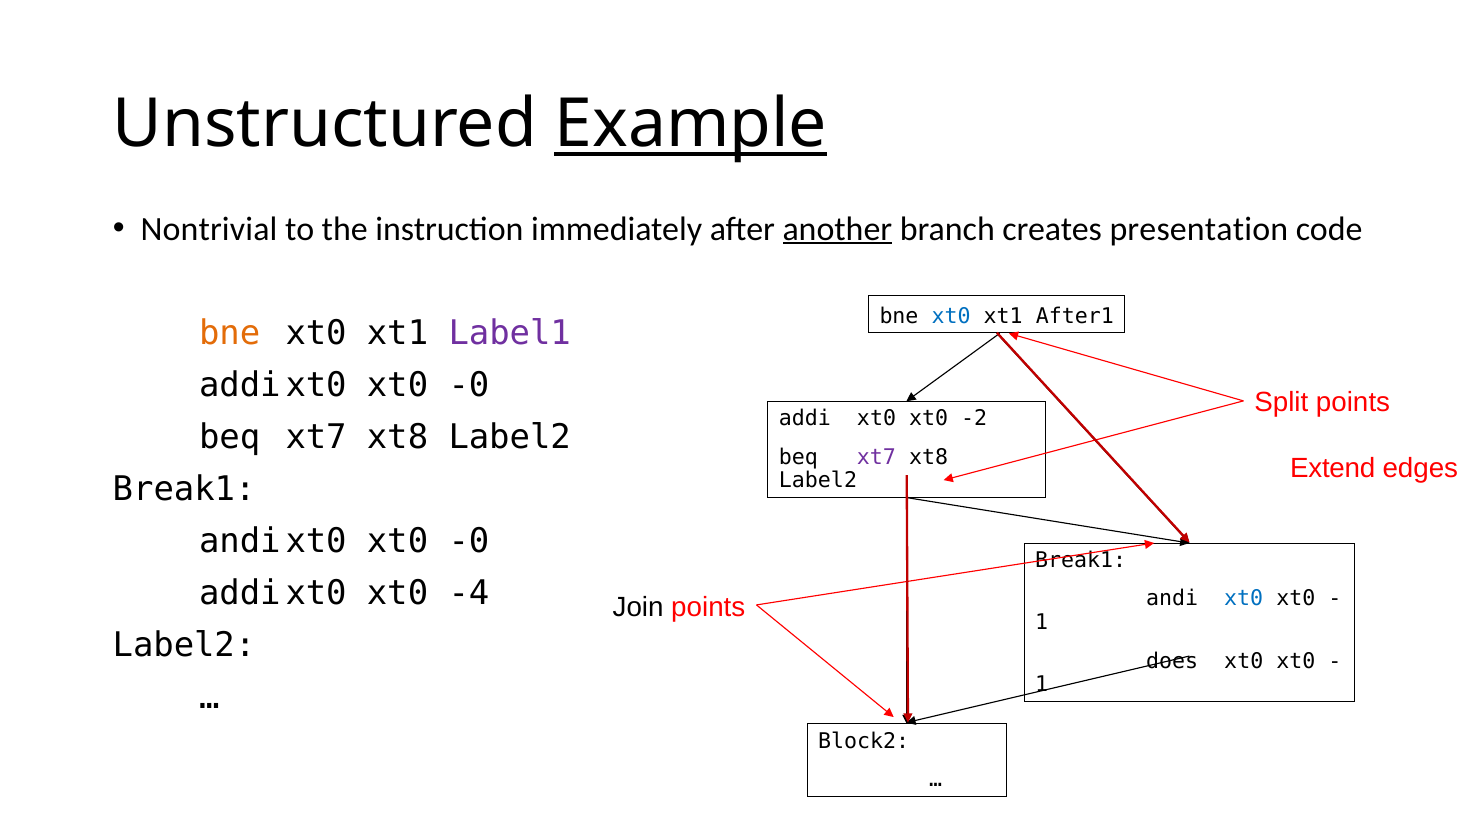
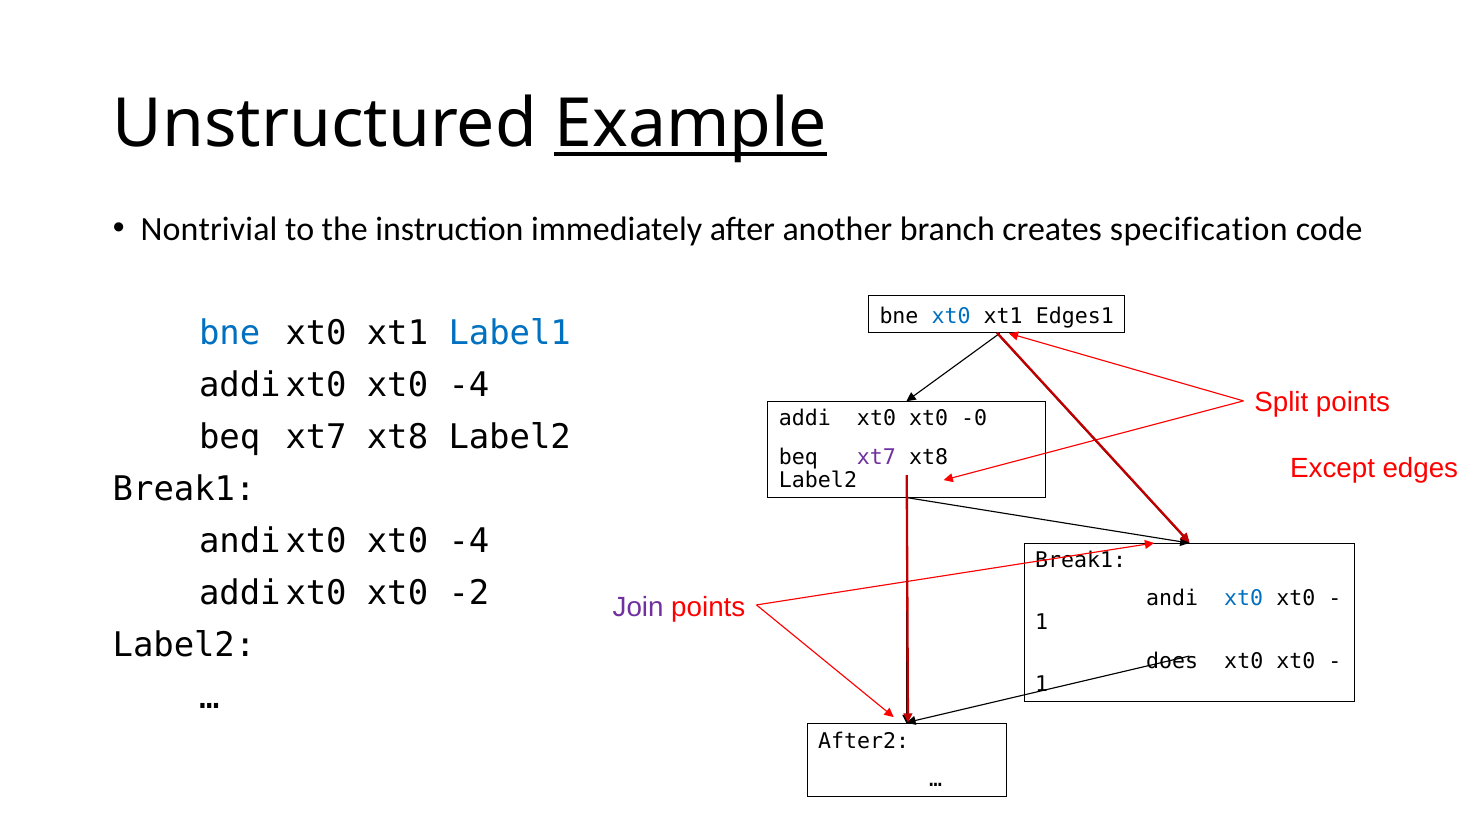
another underline: present -> none (837, 229)
presentation: presentation -> specification (1199, 229)
After1: After1 -> Edges1 (1075, 316)
bne colour: orange -> blue (230, 333)
Label1 colour: purple -> blue (510, 333)
-0: -0 -> -4 (469, 385)
-2: -2 -> -0 (974, 418)
Extend: Extend -> Except (1333, 468)
-0: -0 -> -4 (469, 541)
-4: -4 -> -2 (469, 593)
Join colour: black -> purple (638, 607)
Block2: Block2 -> After2 (864, 741)
